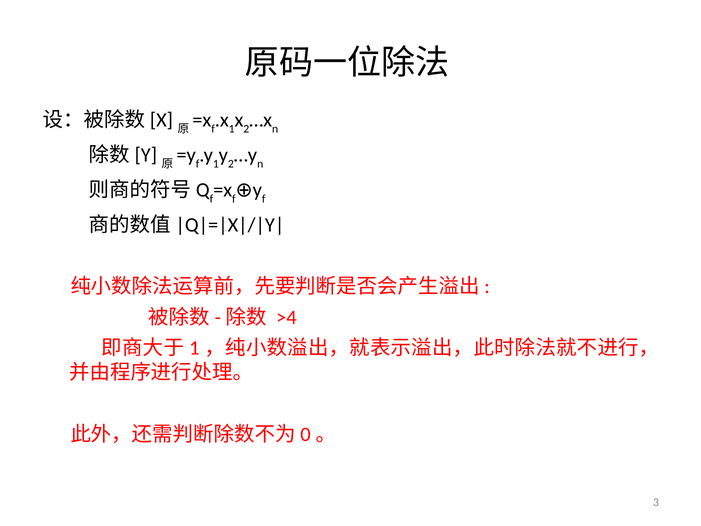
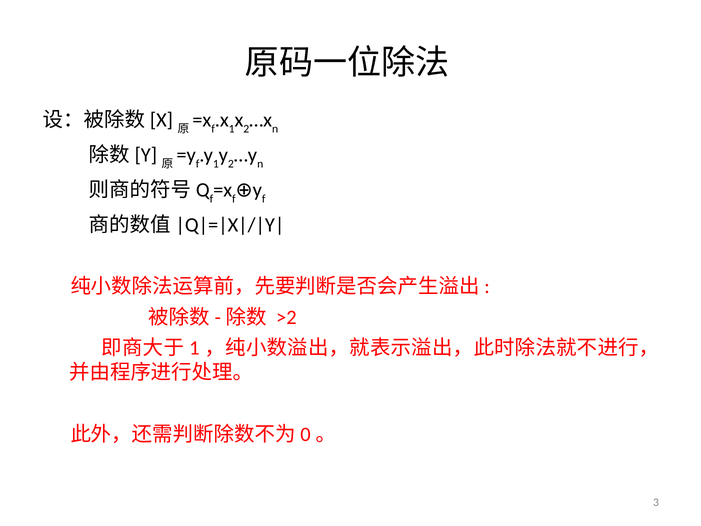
>4: >4 -> >2 (286, 317)
